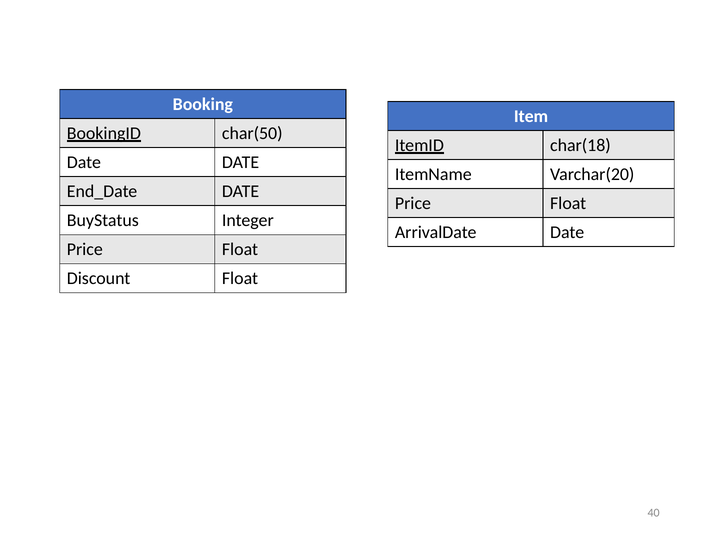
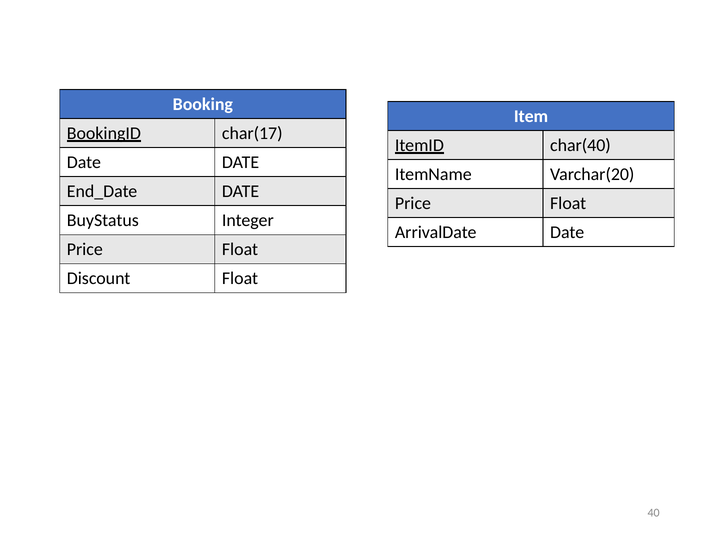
char(50: char(50 -> char(17 (252, 133)
char(18: char(18 -> char(40 (580, 145)
